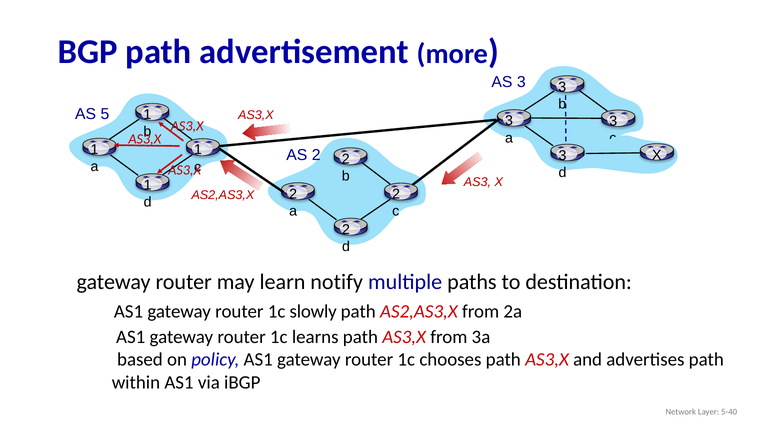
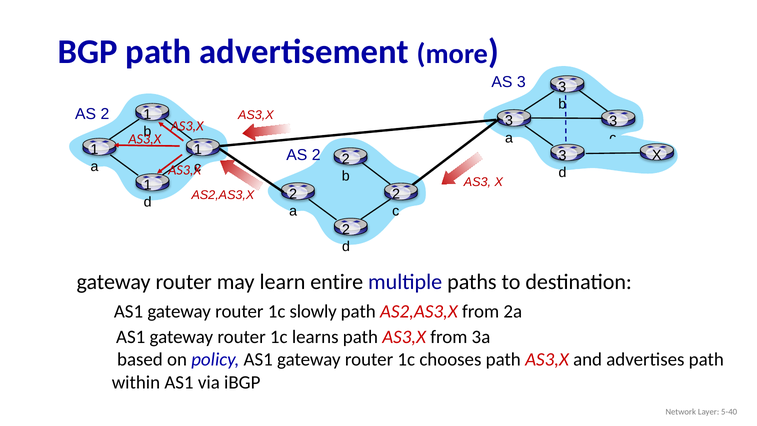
5: 5 -> 2 (105, 114)
notify: notify -> entire (337, 282)
